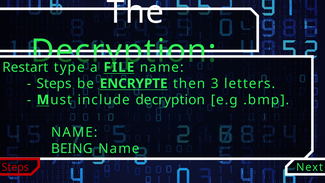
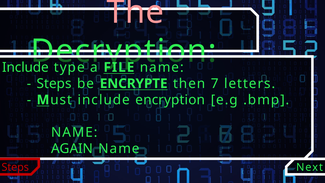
The colour: white -> pink (135, 12)
Restart: Restart -> Include (25, 67)
3: 3 -> 7 (215, 84)
include decryption: decryption -> encryption (170, 100)
BEING: BEING -> AGAIN (72, 148)
